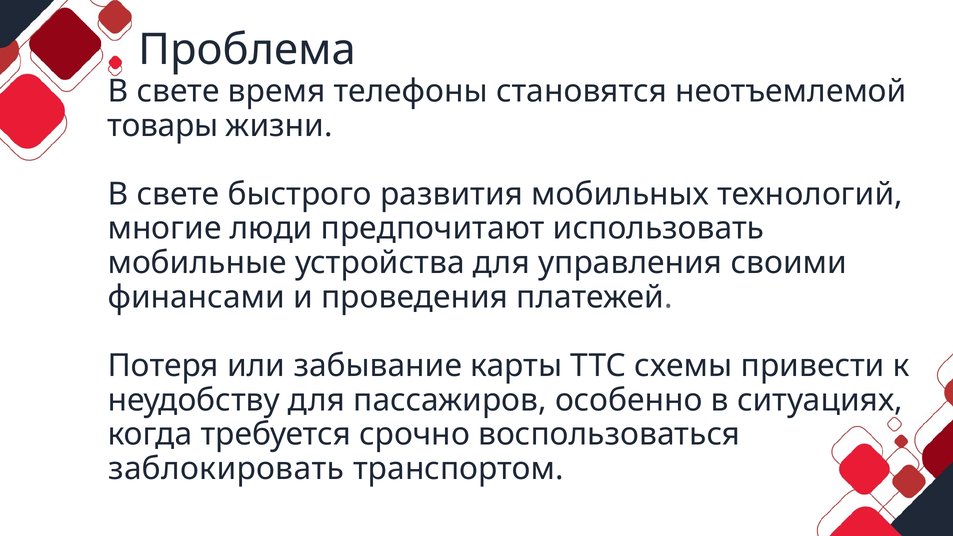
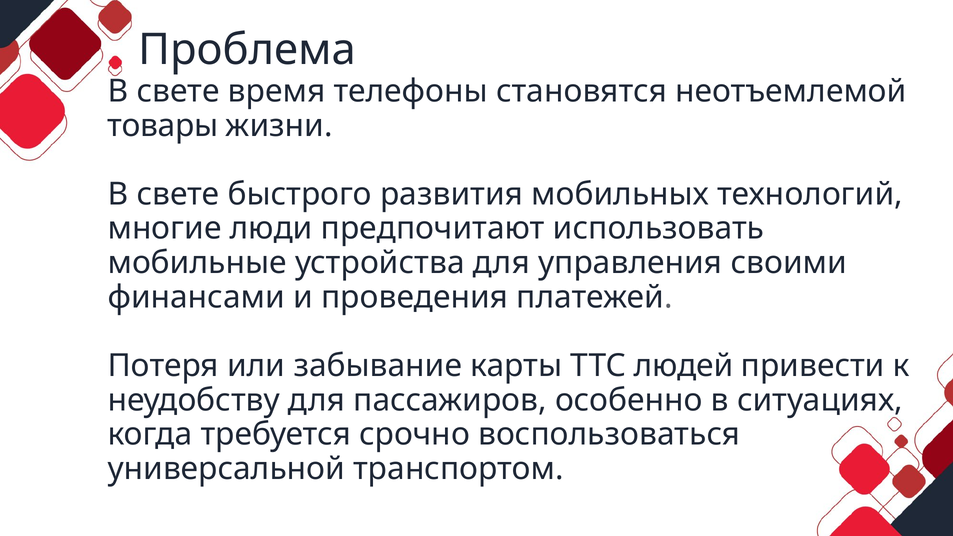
схемы: схемы -> людей (684, 366)
заблокировать: заблокировать -> универсальной (226, 469)
